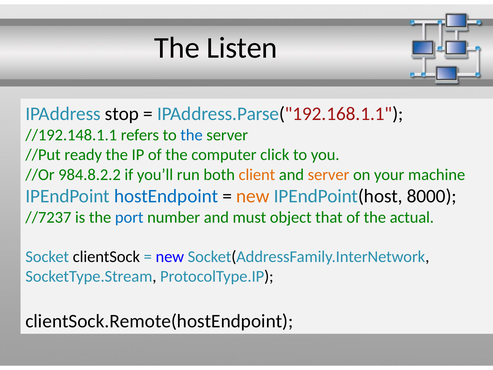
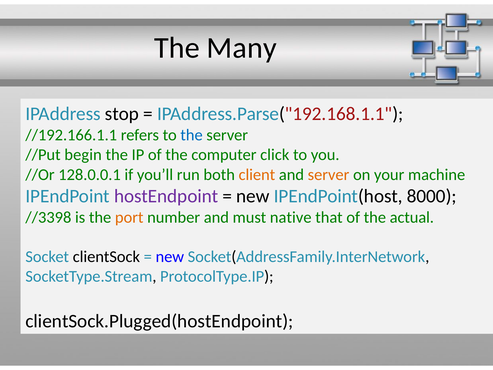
Listen: Listen -> Many (242, 48)
//192.148.1.1: //192.148.1.1 -> //192.166.1.1 (71, 135)
ready: ready -> begin (83, 155)
984.8.2.2: 984.8.2.2 -> 128.0.0.1 (90, 174)
hostEndpoint colour: blue -> purple (166, 196)
new colour: orange -> black (253, 196)
//7237: //7237 -> //3398 (48, 217)
port colour: blue -> orange (129, 217)
object: object -> native (291, 217)
clientSock.Remote(hostEndpoint: clientSock.Remote(hostEndpoint -> clientSock.Plugged(hostEndpoint (159, 321)
